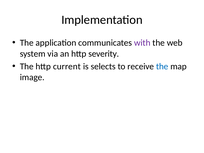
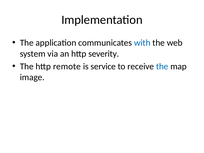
with colour: purple -> blue (142, 43)
current: current -> remote (67, 66)
selects: selects -> service (103, 66)
